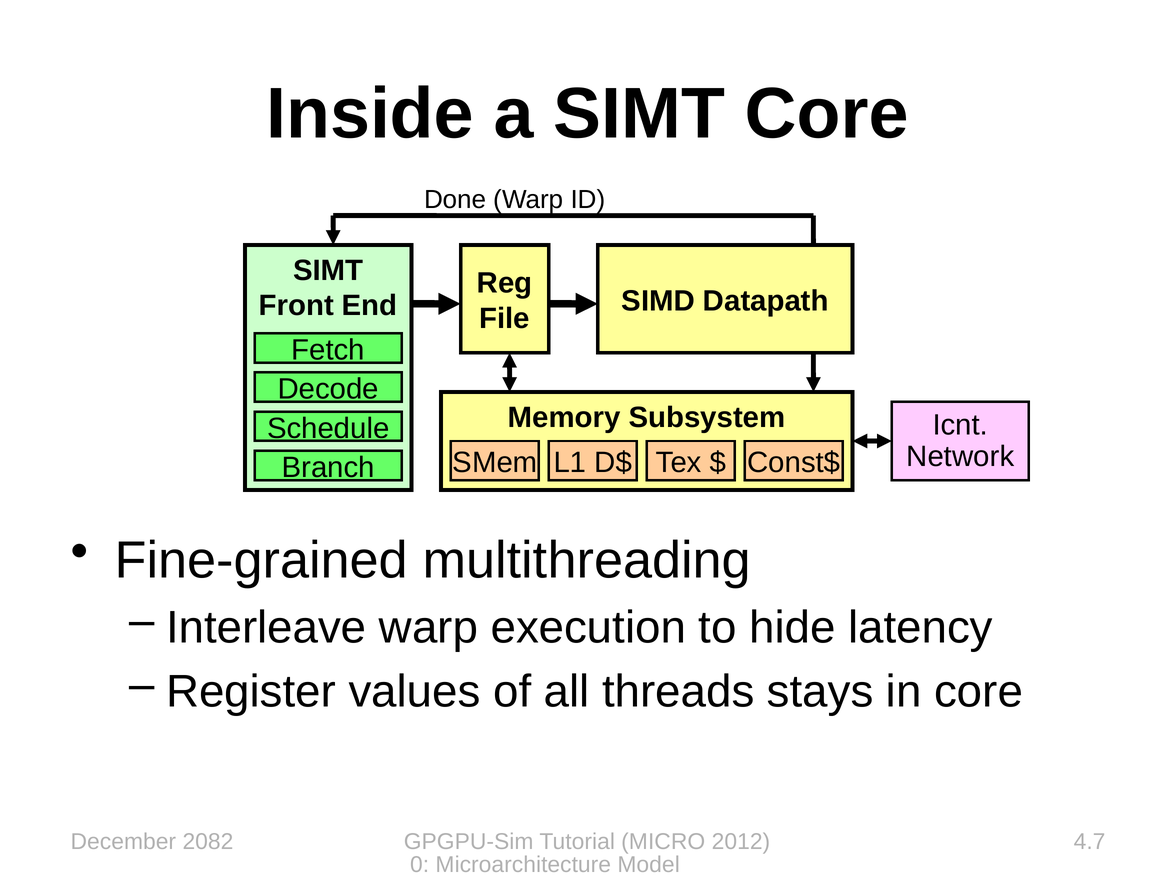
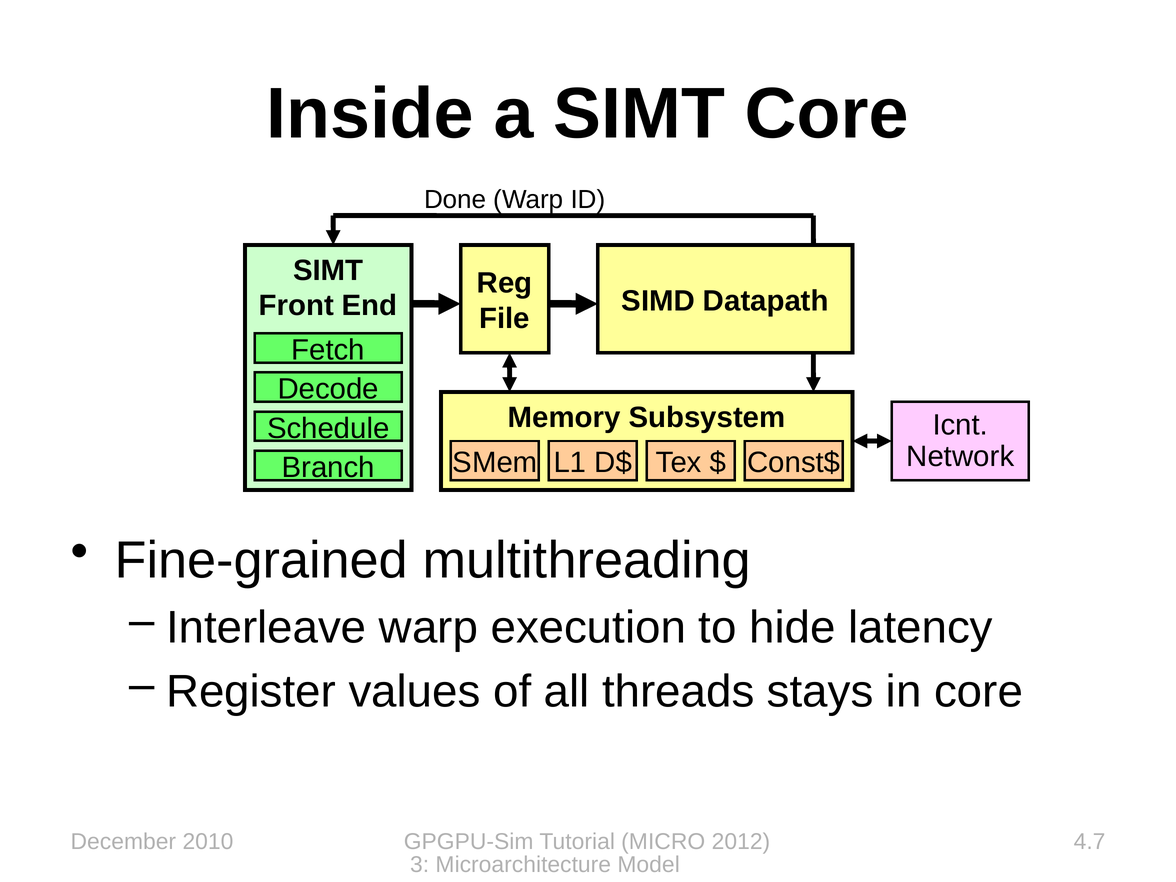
2082: 2082 -> 2010 (208, 842)
0: 0 -> 3 (420, 865)
